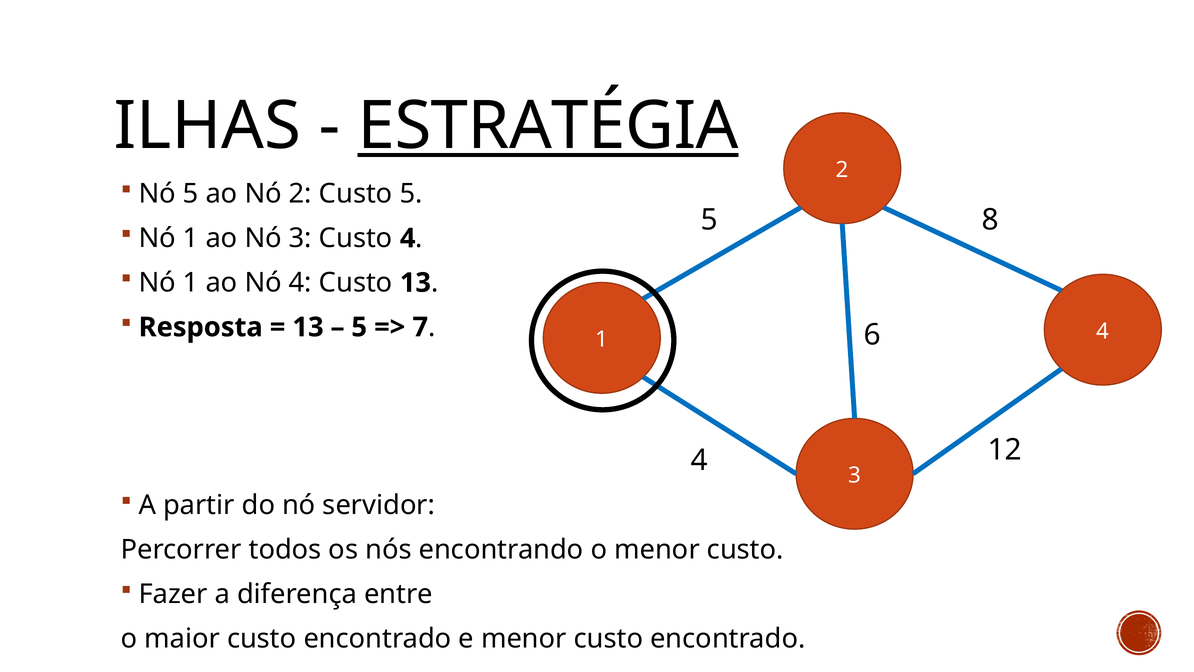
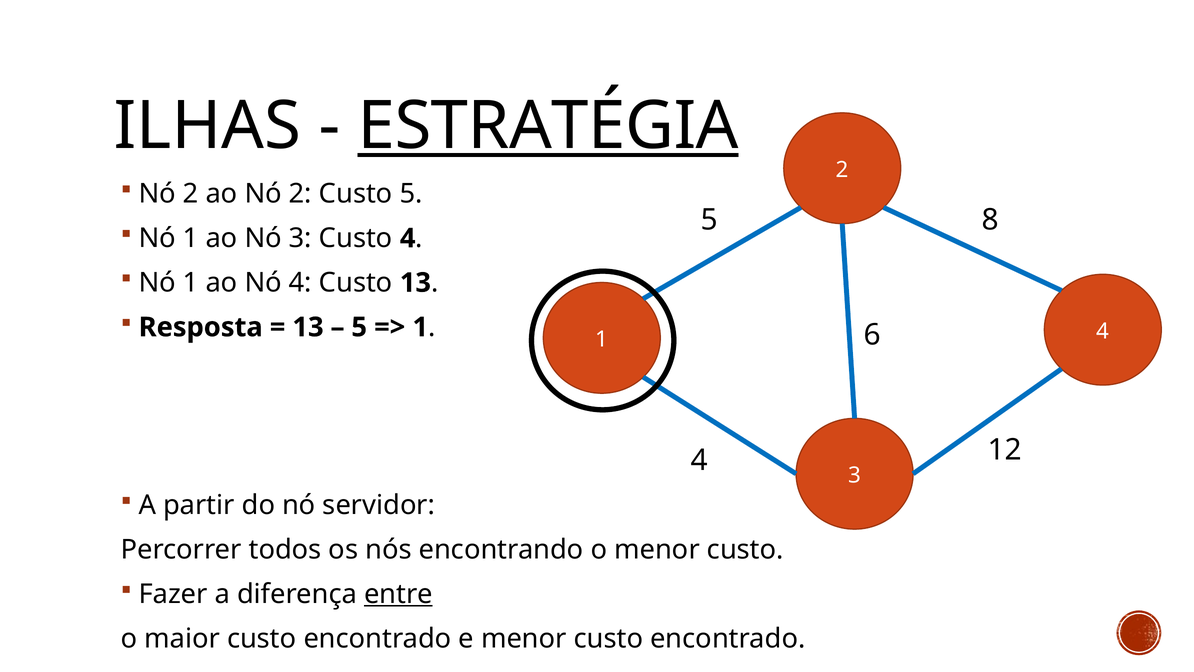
5: 5 -> 2 (191, 194)
7: 7 -> 1 (420, 327)
entre underline: none -> present (398, 594)
